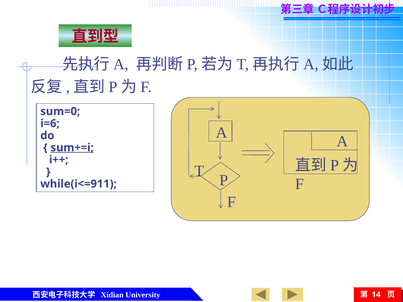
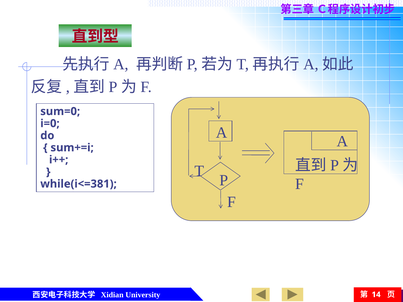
i=6: i=6 -> i=0 (50, 124)
sum+=i underline: present -> none (72, 148)
while(i<=911: while(i<=911 -> while(i<=381 (79, 184)
